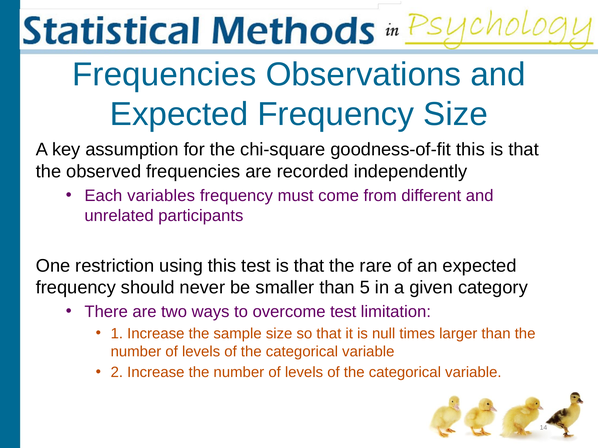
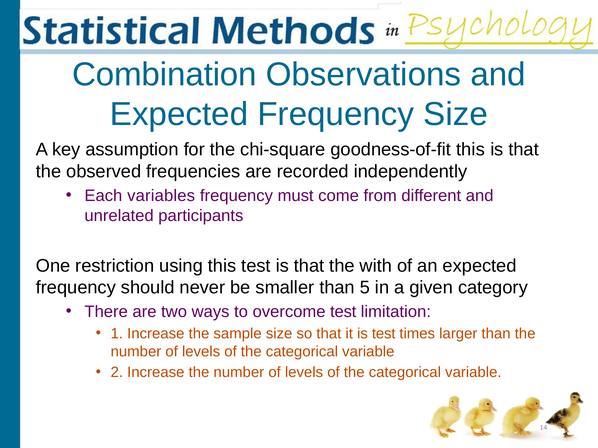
Frequencies: Frequencies -> Combination (164, 75)
rare: rare -> with (376, 266)
is null: null -> test (384, 334)
